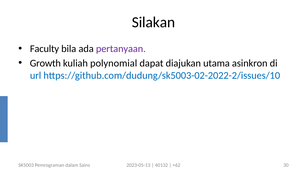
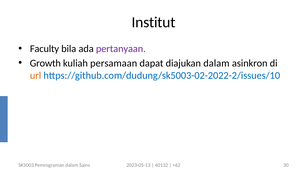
Silakan: Silakan -> Institut (154, 22)
polynomial: polynomial -> persamaan (114, 63)
diajukan utama: utama -> dalam (216, 63)
url colour: blue -> orange (36, 75)
